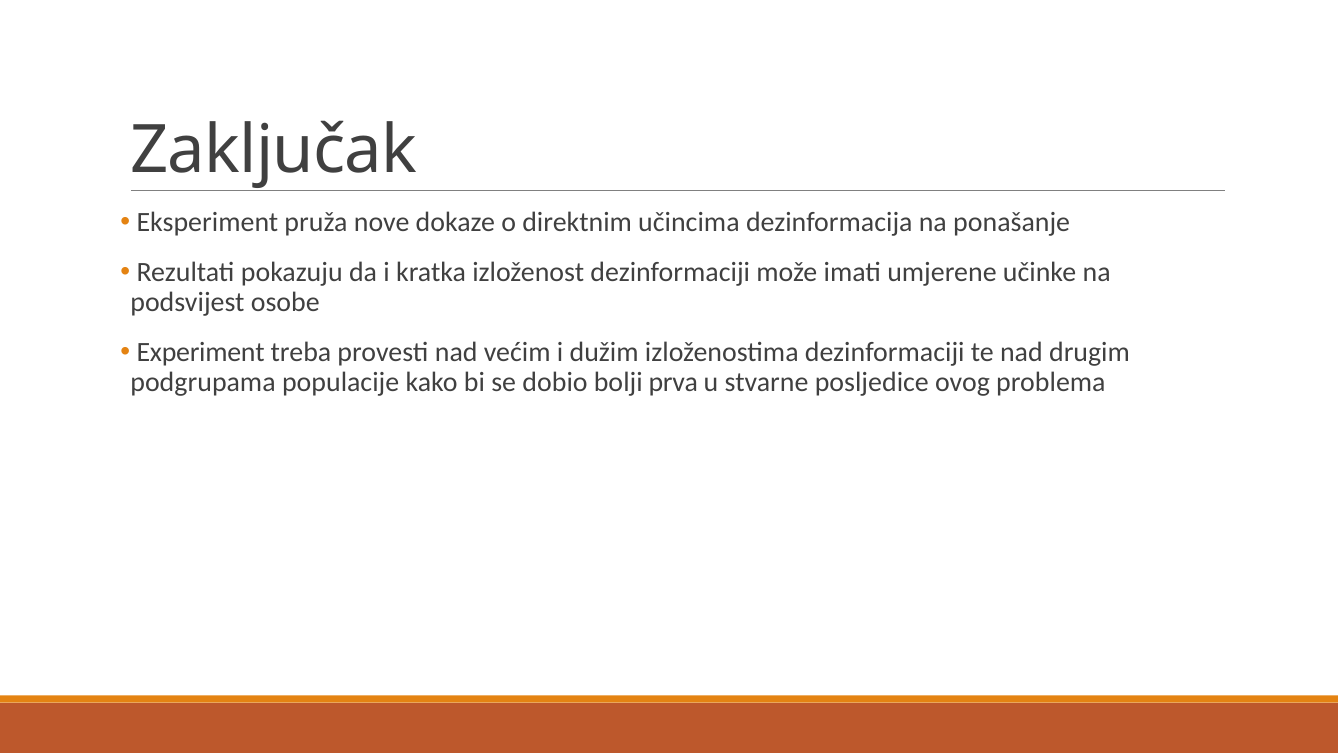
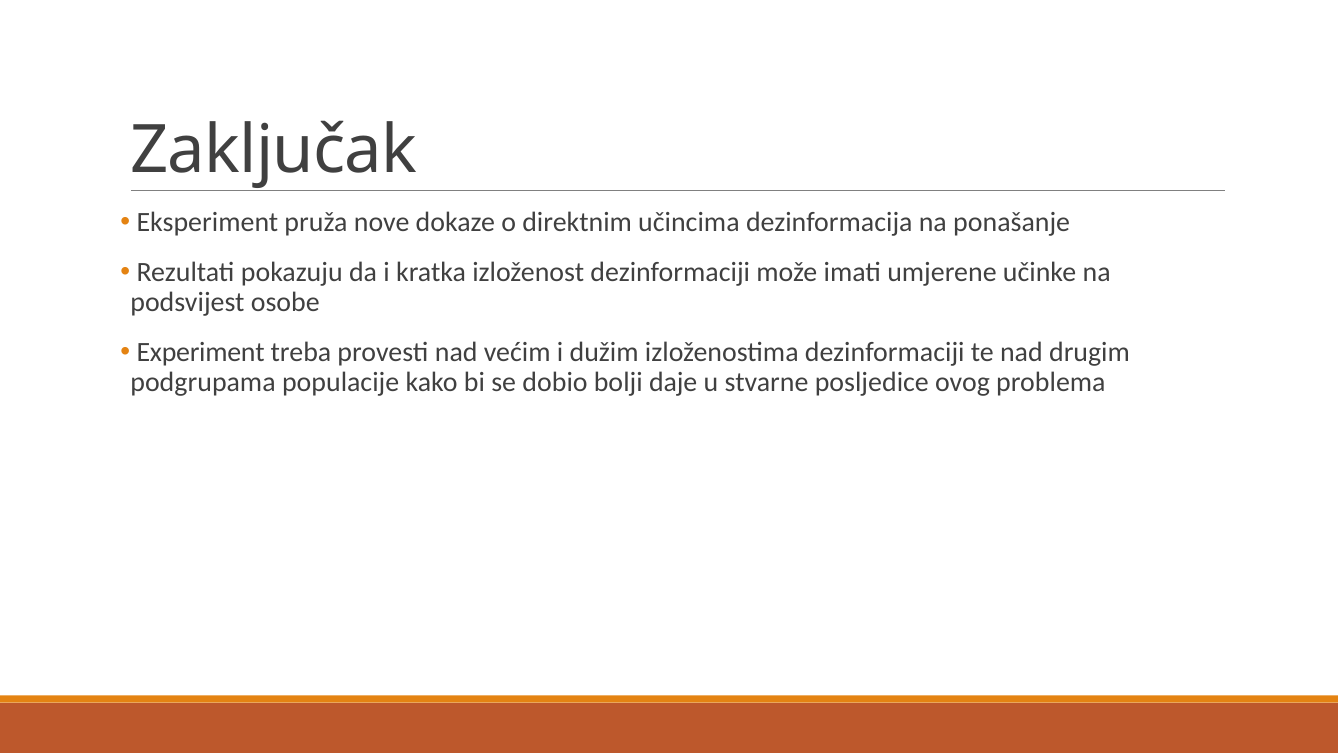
prva: prva -> daje (673, 382)
